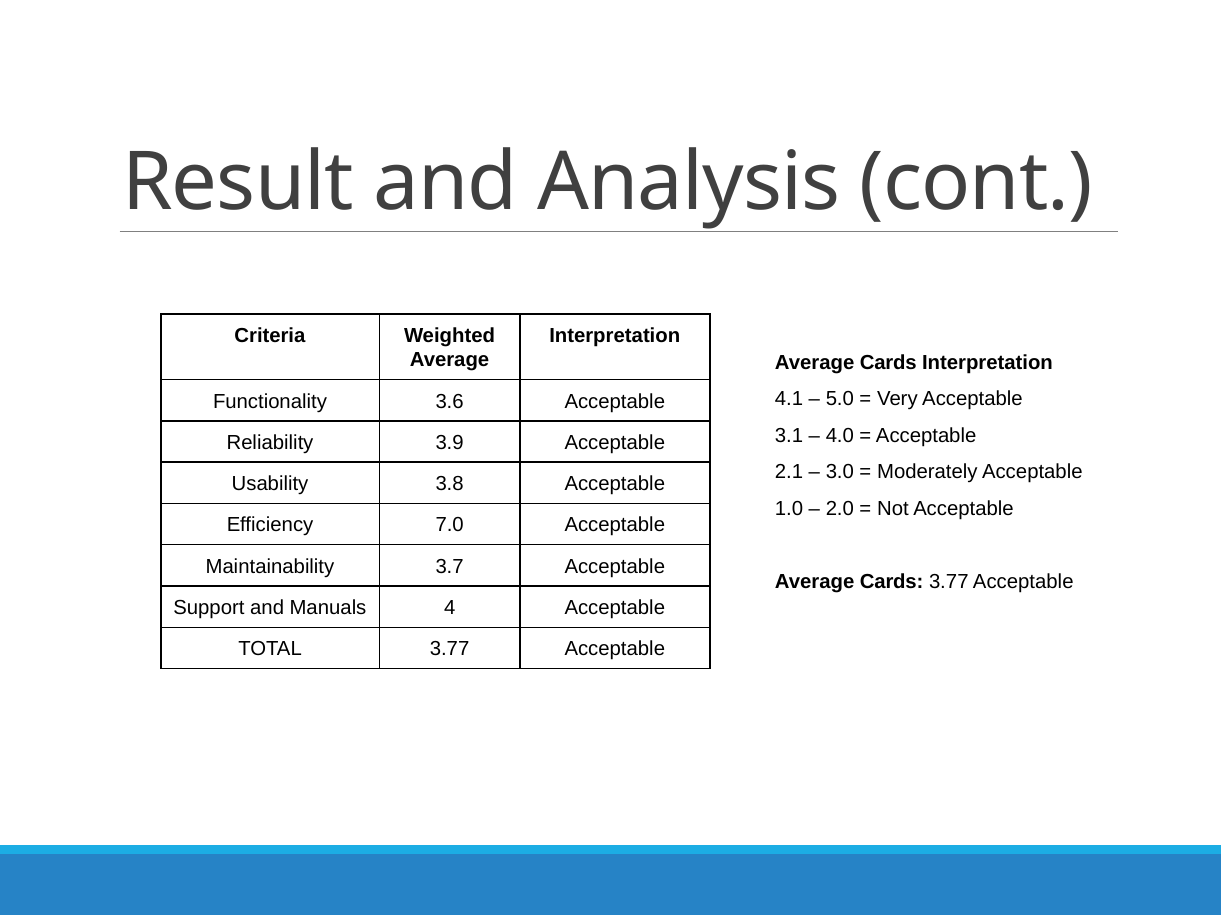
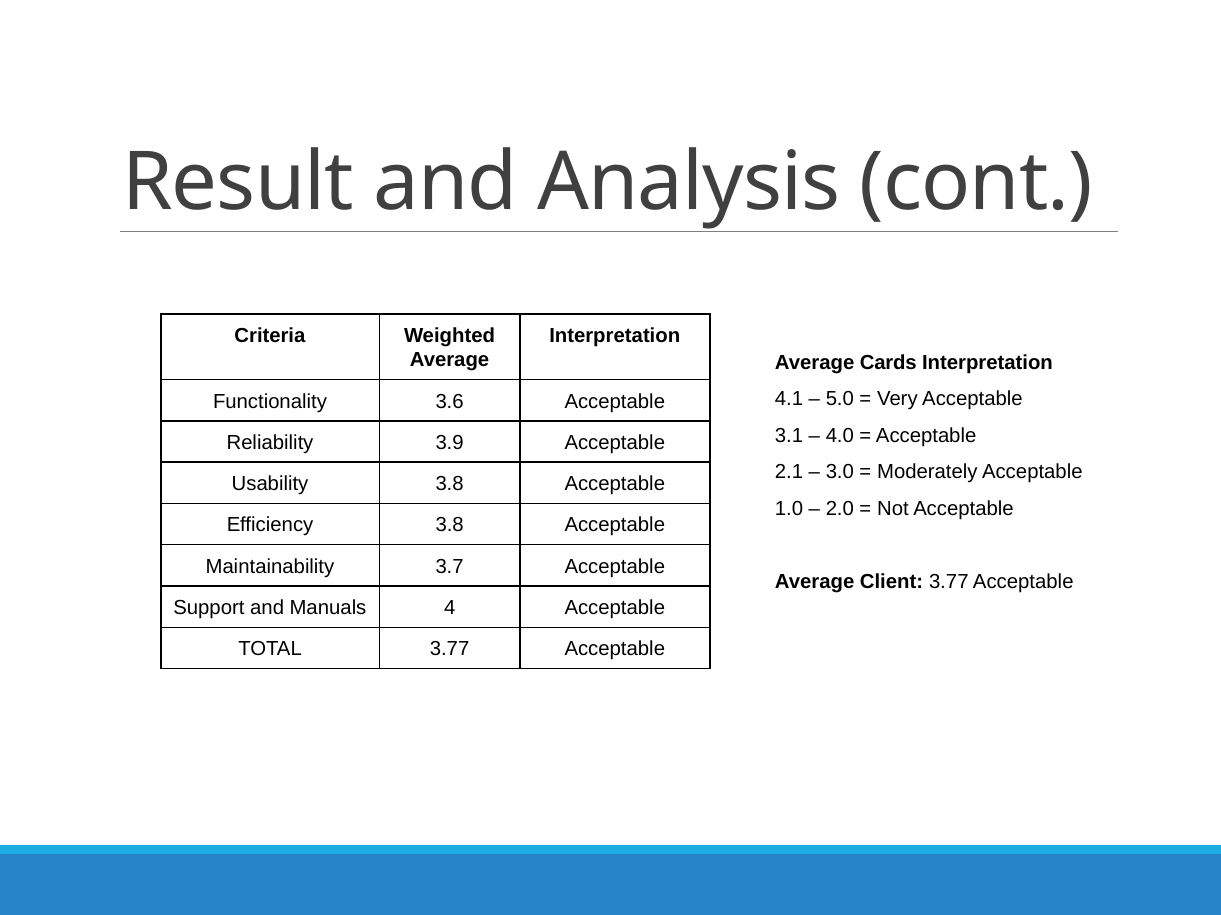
Efficiency 7.0: 7.0 -> 3.8 (450, 526)
Cards: Cards -> Client (892, 582)
